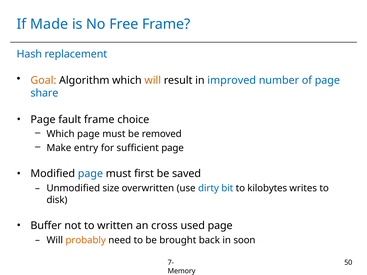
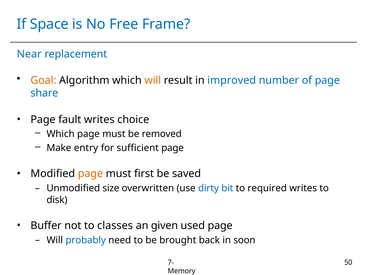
Made: Made -> Space (49, 24)
Hash: Hash -> Near (29, 54)
fault frame: frame -> writes (99, 120)
page colour: blue -> orange (90, 174)
kilobytes: kilobytes -> required (267, 188)
written: written -> classes (115, 226)
cross: cross -> given (165, 226)
probably colour: orange -> blue (86, 240)
